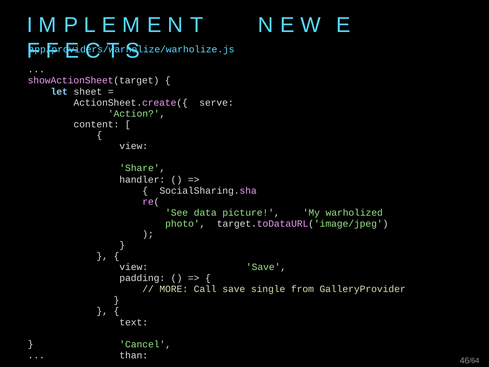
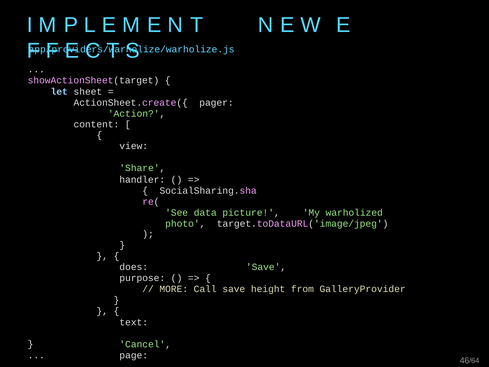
serve: serve -> pager (216, 103)
view: view -> does (134, 267)
padding: padding -> purpose (142, 278)
single: single -> height (268, 289)
than: than -> page (134, 355)
